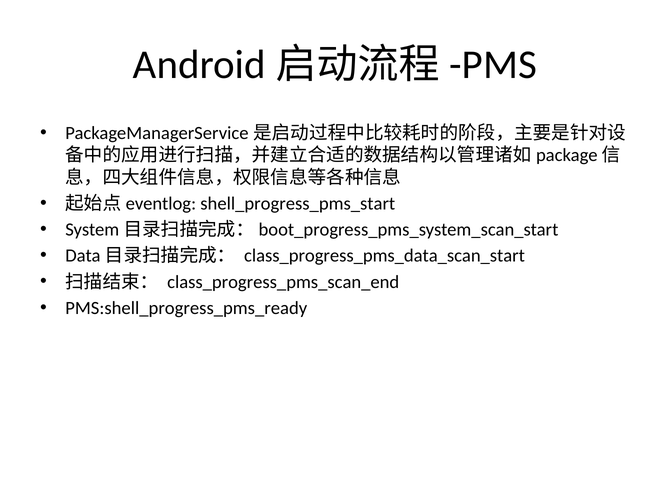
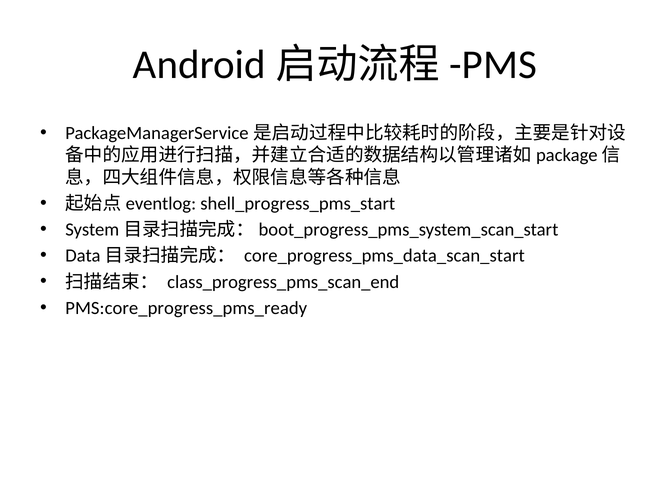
class_progress_pms_data_scan_start: class_progress_pms_data_scan_start -> core_progress_pms_data_scan_start (384, 256)
PMS:shell_progress_pms_ready: PMS:shell_progress_pms_ready -> PMS:core_progress_pms_ready (186, 308)
